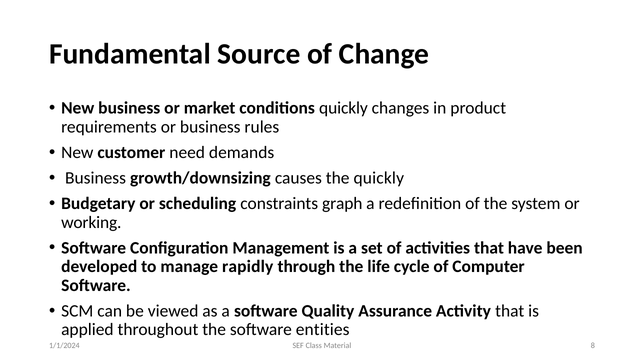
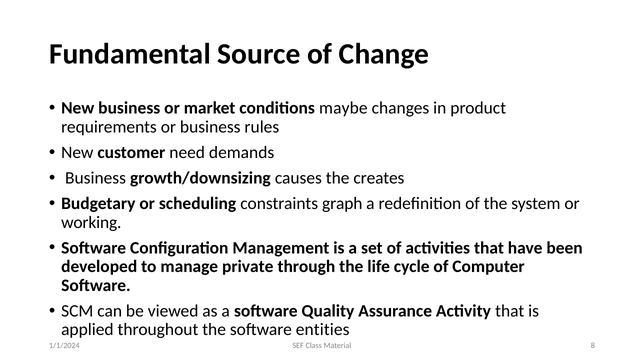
conditions quickly: quickly -> maybe (343, 108)
the quickly: quickly -> creates (379, 178)
rapidly: rapidly -> private (248, 267)
